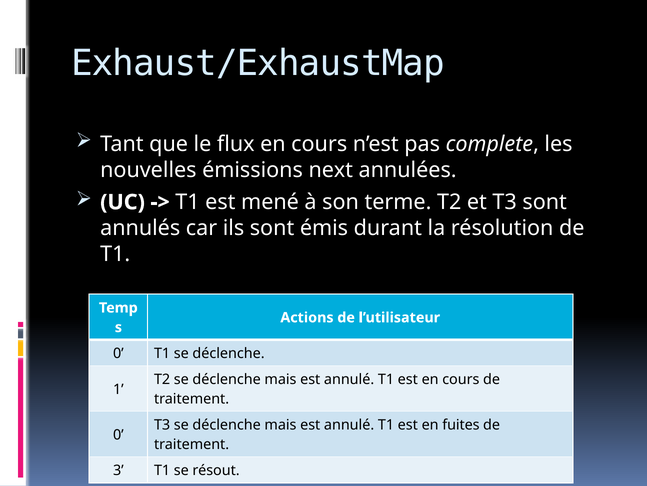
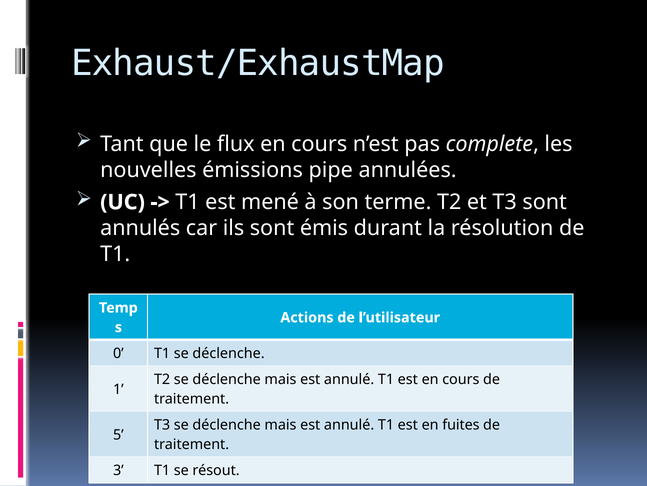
next: next -> pipe (331, 170)
0: 0 -> 5 (118, 434)
